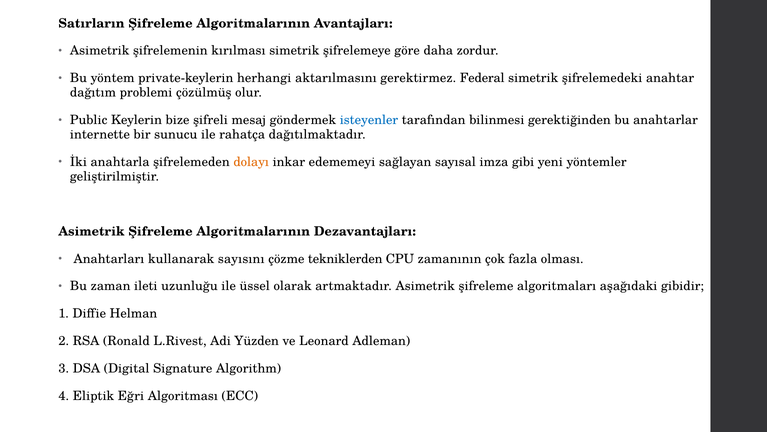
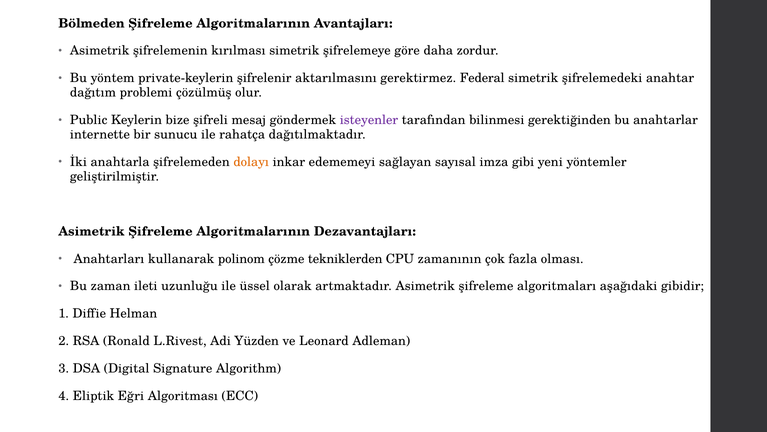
Satırların: Satırların -> Bölmeden (92, 23)
herhangi: herhangi -> şifrelenir (264, 78)
isteyenler colour: blue -> purple (369, 120)
sayısını: sayısını -> polinom (241, 259)
